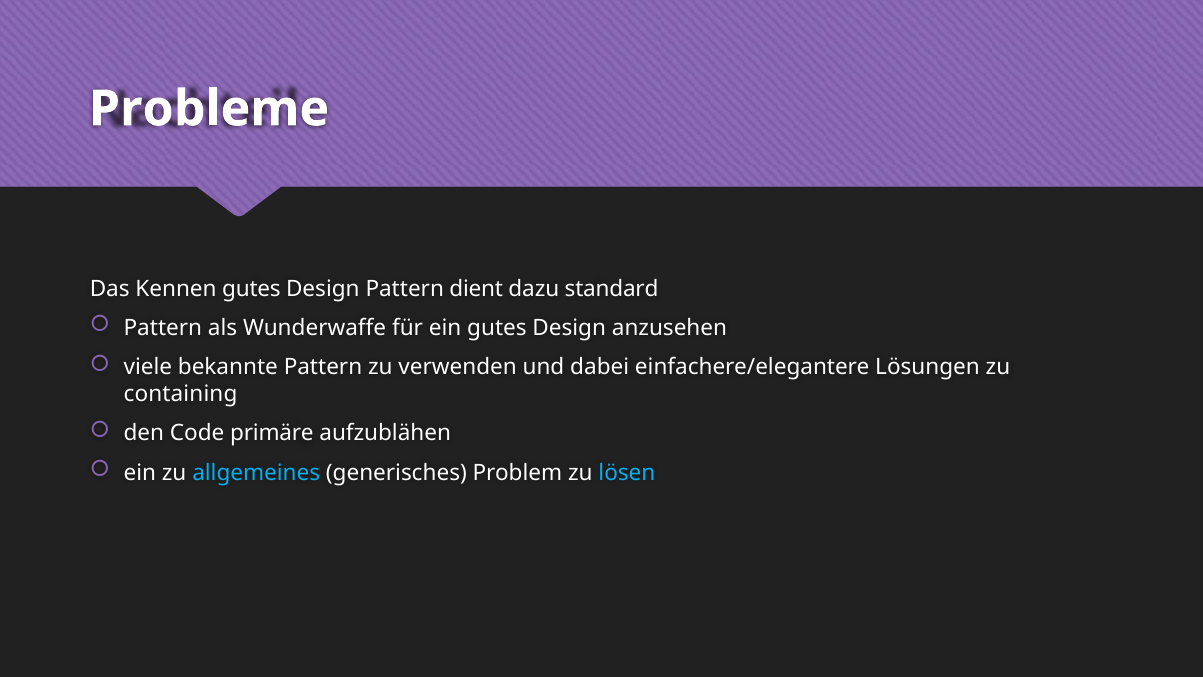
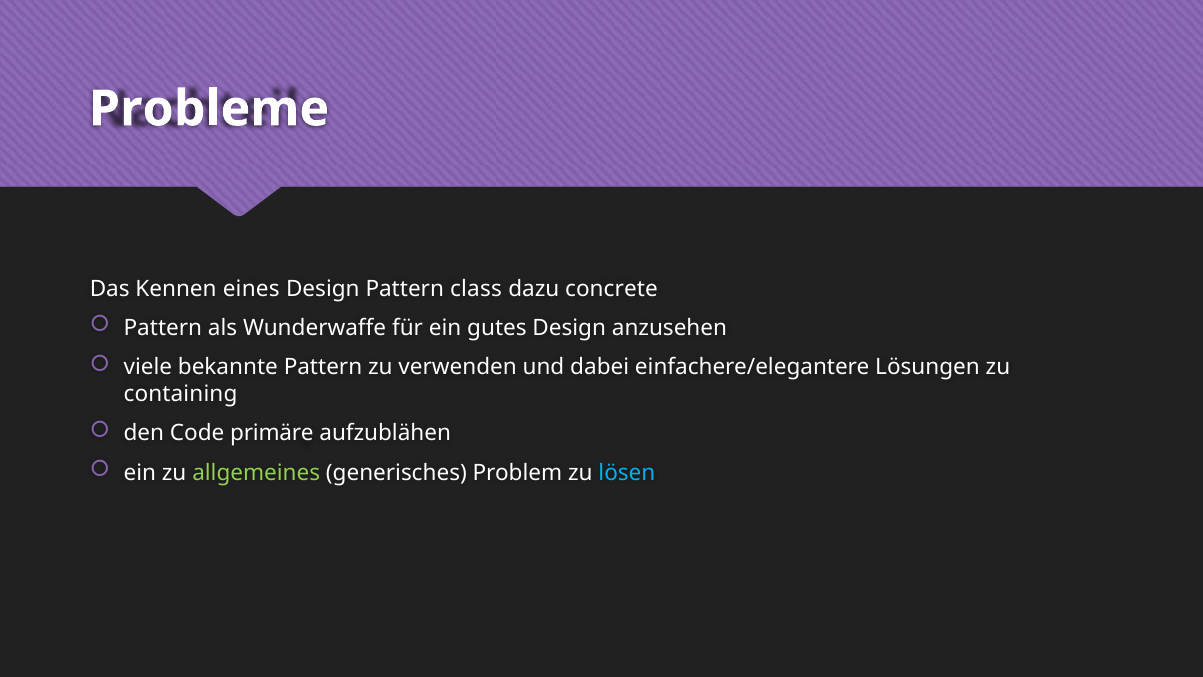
Kennen gutes: gutes -> eines (251, 289)
dient: dient -> class (476, 289)
standard: standard -> concrete (611, 289)
allgemeines colour: light blue -> light green (256, 472)
